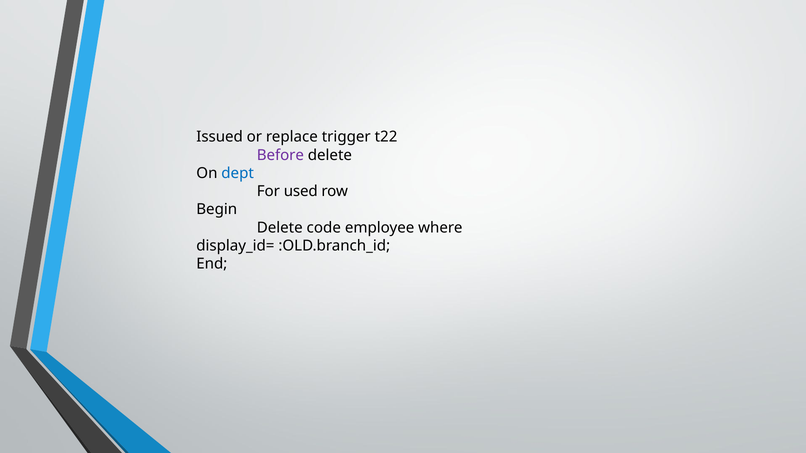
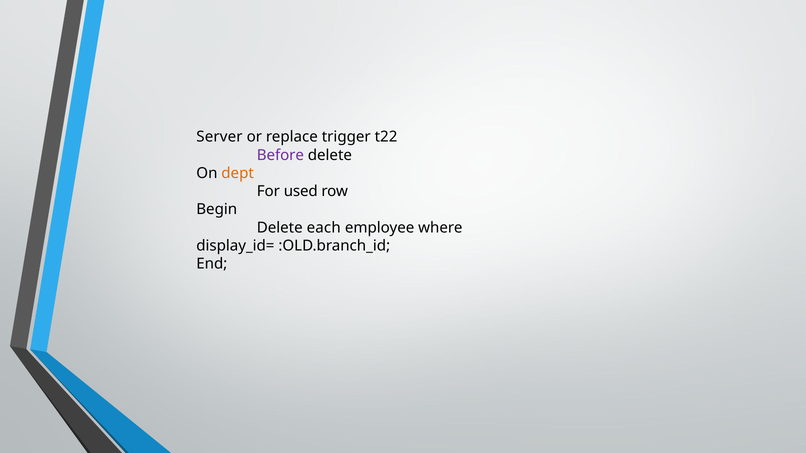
Issued: Issued -> Server (219, 137)
dept colour: blue -> orange (238, 173)
code: code -> each (324, 228)
